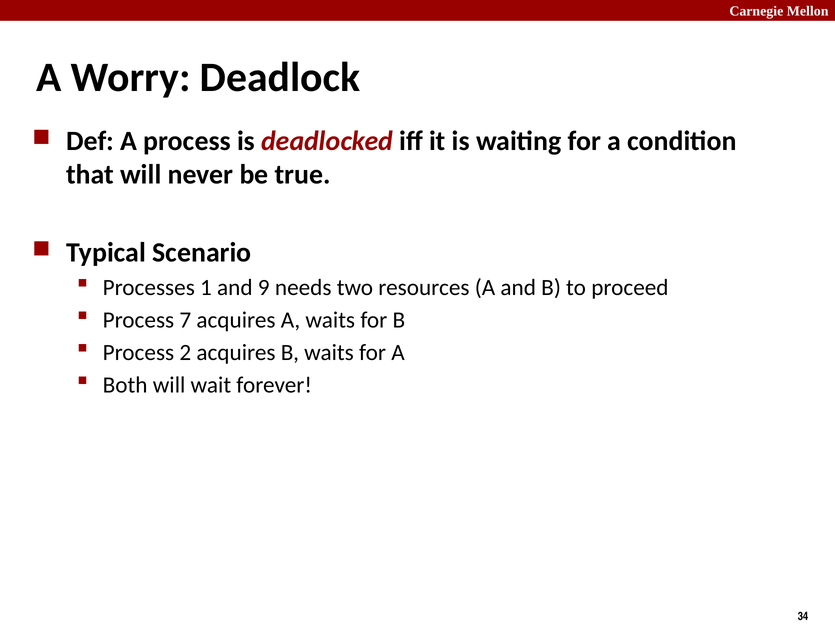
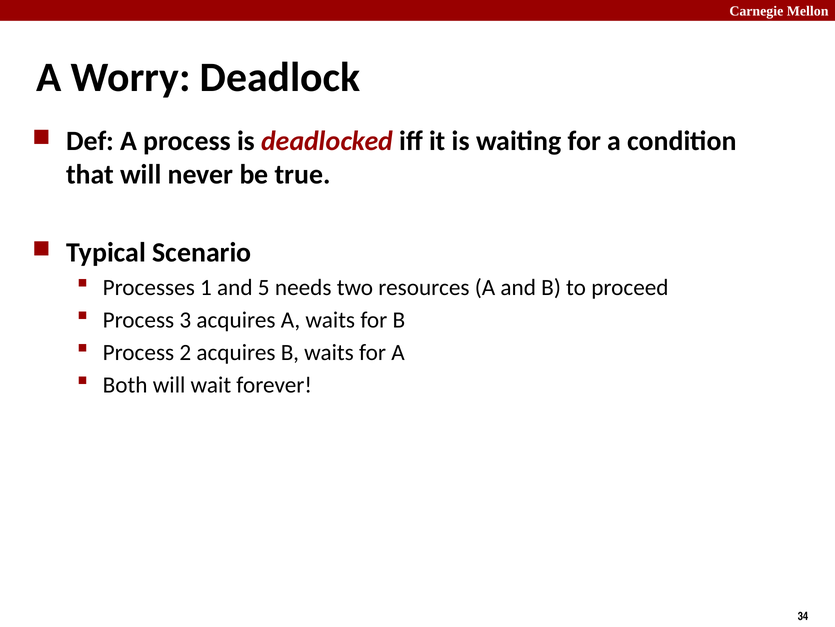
9: 9 -> 5 (264, 287)
7: 7 -> 3 (185, 320)
